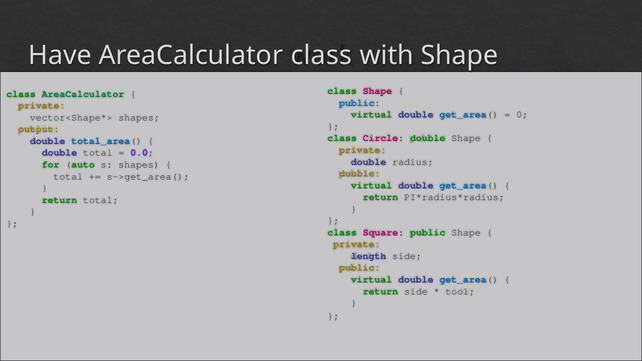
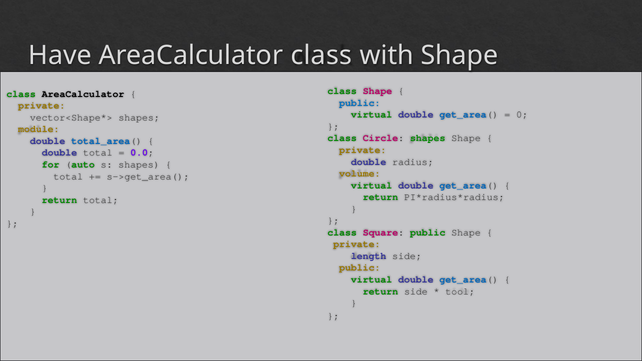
AreaCalculator colour: green -> black (83, 94)
output: output -> module (39, 129)
Circle double: double -> shapes (428, 138)
double: double -> volume (360, 174)
